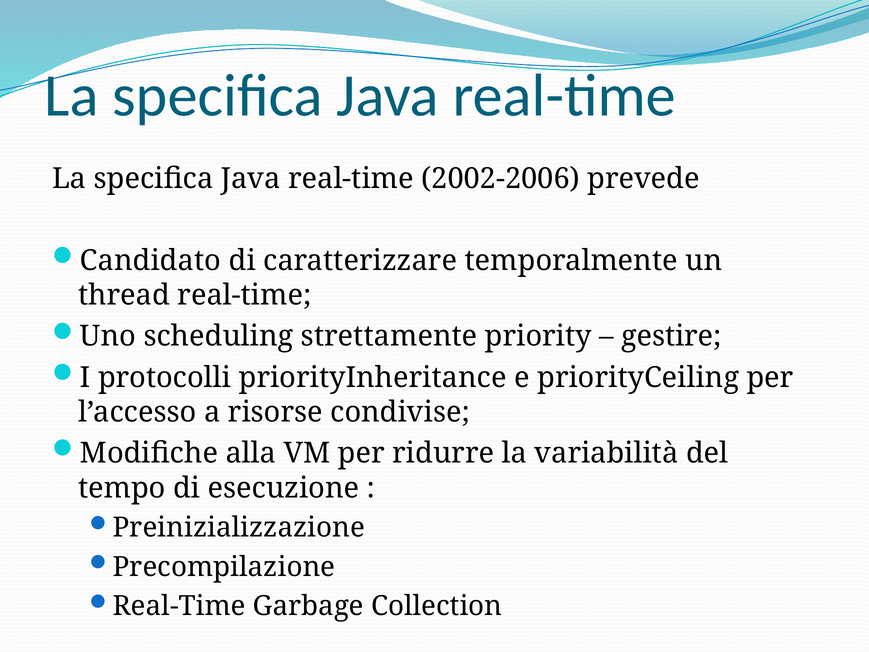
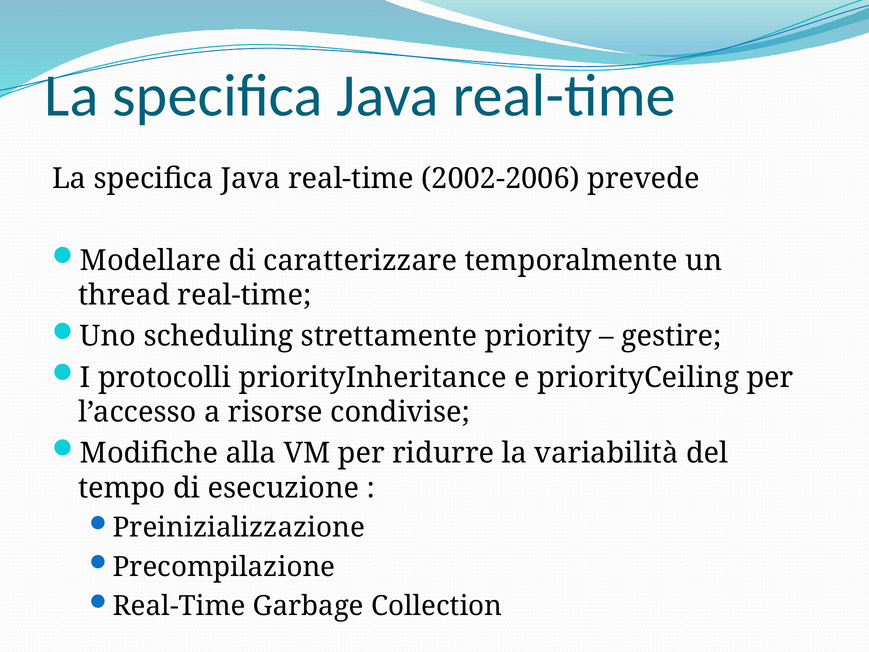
Candidato: Candidato -> Modellare (151, 261)
